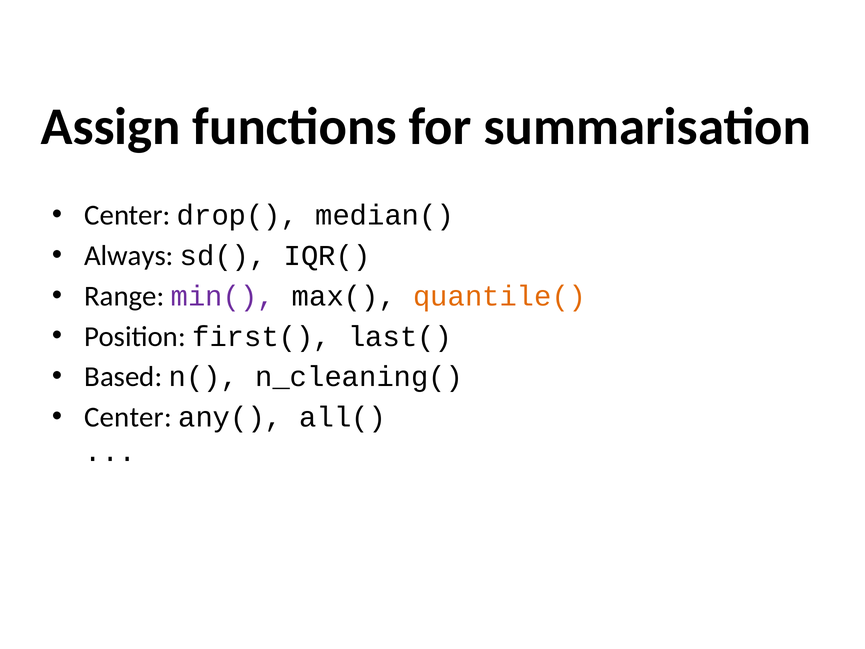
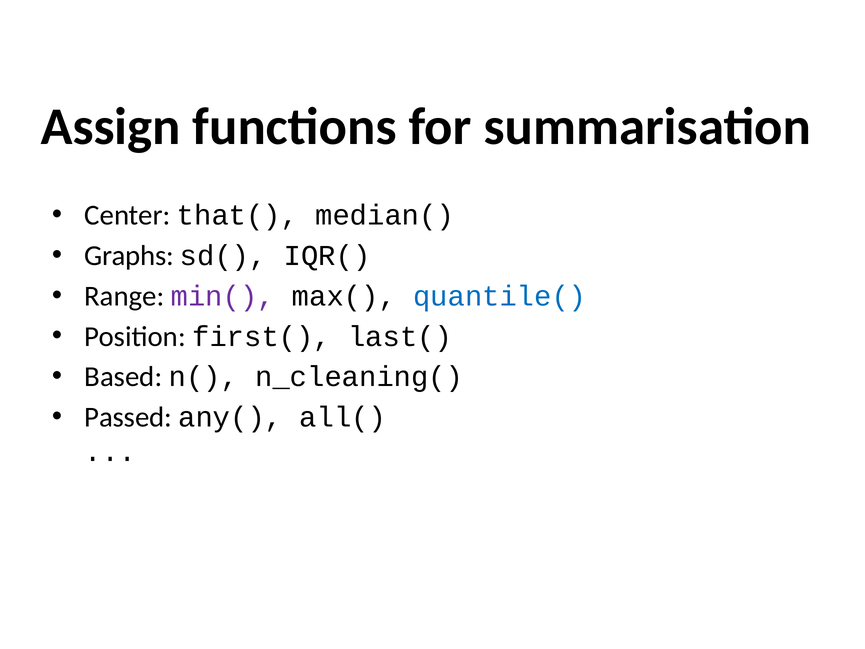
drop(: drop( -> that( (237, 215)
Always: Always -> Graphs (129, 256)
quantile( colour: orange -> blue (500, 296)
Center: Center -> Passed (128, 417)
